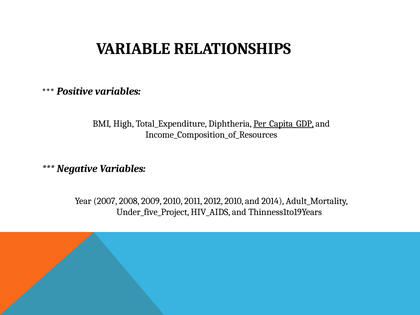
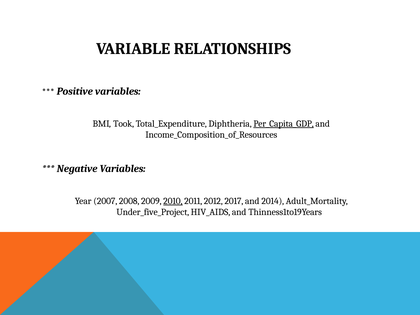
High: High -> Took (124, 124)
2010 underline: none -> present (173, 201)
2012 2010: 2010 -> 2017 (234, 201)
